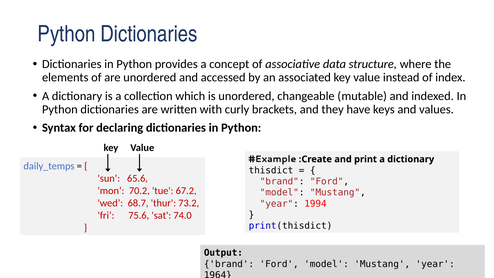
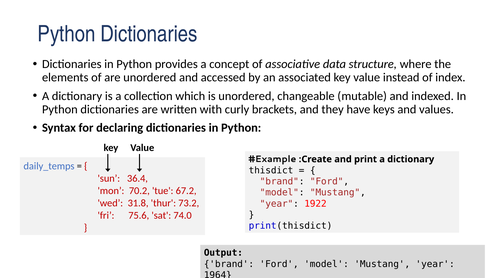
65.6: 65.6 -> 36.4 (137, 178)
68.7: 68.7 -> 31.8 (138, 203)
1994: 1994 -> 1922 (315, 204)
